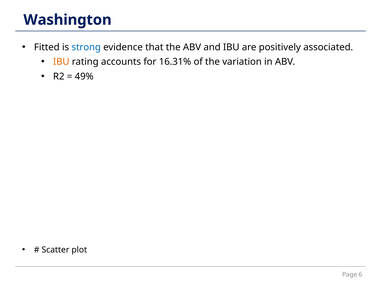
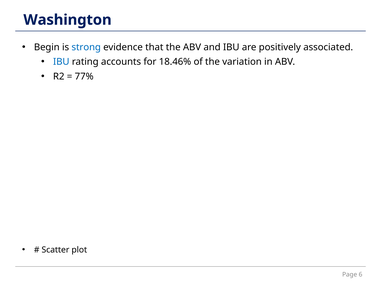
Fitted: Fitted -> Begin (47, 47)
IBU colour: orange -> blue (61, 62)
16.31%: 16.31% -> 18.46% (175, 62)
49%: 49% -> 77% (84, 77)
